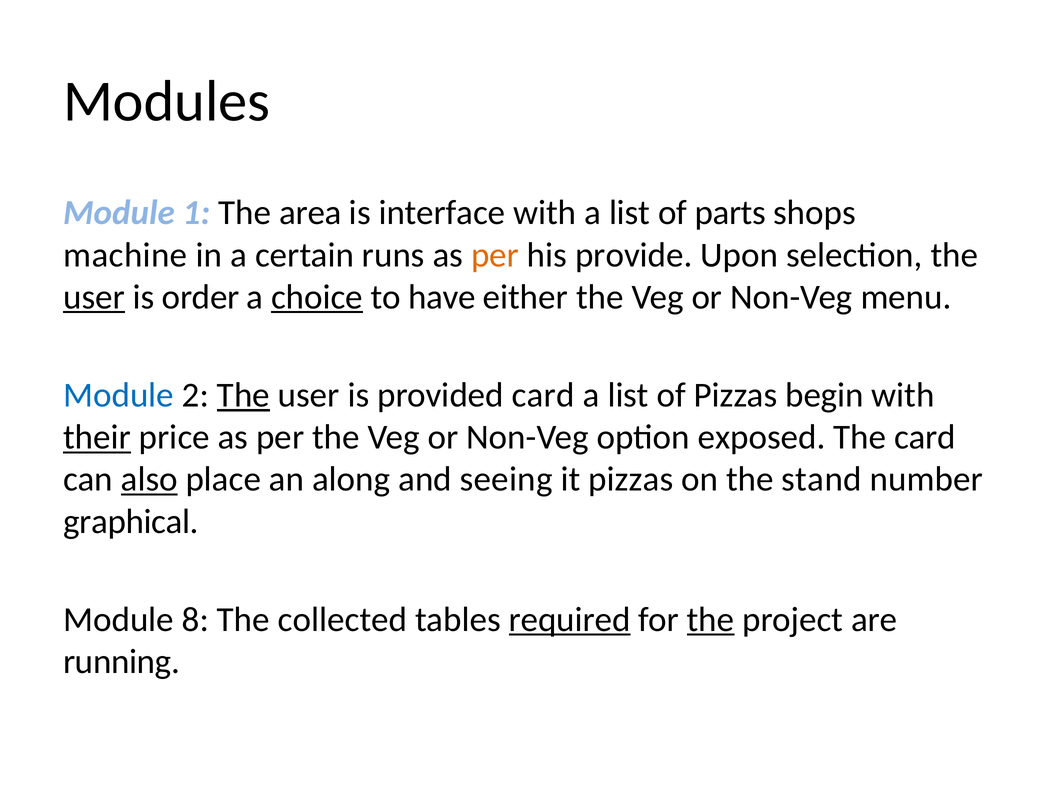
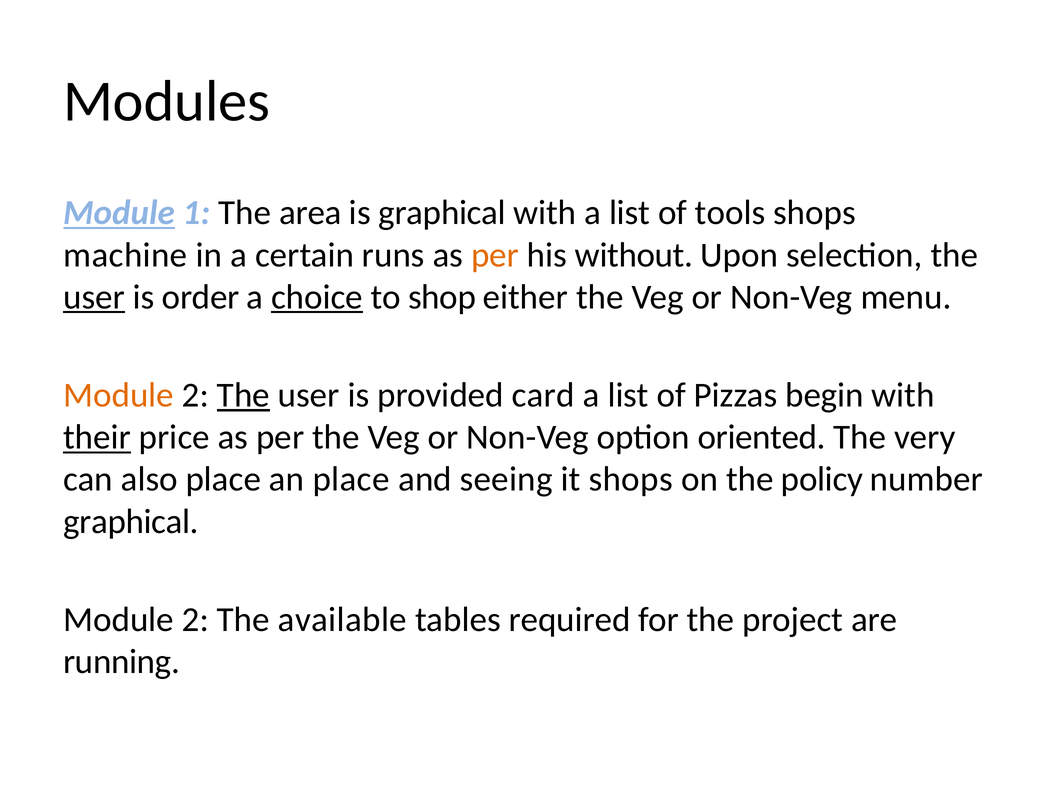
Module underline: none -> present (119, 213)
is interface: interface -> graphical (442, 213)
parts: parts -> tools (730, 213)
provide: provide -> without (634, 255)
have: have -> shop (442, 297)
Module colour: blue -> orange (119, 395)
exposed: exposed -> oriented (762, 437)
The card: card -> very (925, 437)
also underline: present -> none (149, 479)
an along: along -> place (351, 479)
it pizzas: pizzas -> shops (631, 479)
stand: stand -> policy (822, 479)
8: 8 -> 2 (195, 620)
collected: collected -> available (342, 620)
required underline: present -> none (570, 620)
the underline: present -> none (711, 620)
